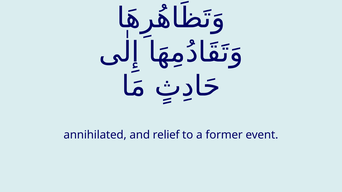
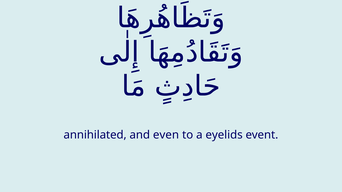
relief: relief -> even (166, 135)
former: former -> eyelids (224, 135)
